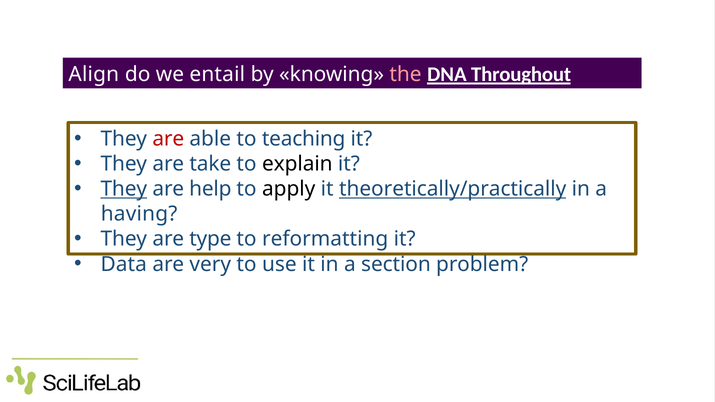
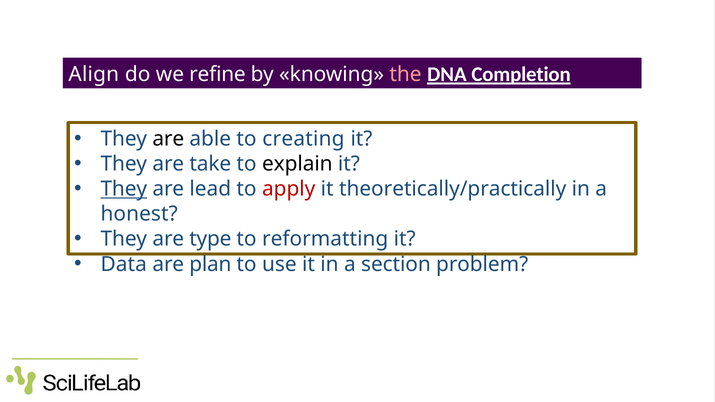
entail: entail -> refine (217, 74)
Throughout: Throughout -> Completion (521, 74)
are colour: red -> black (168, 139)
teaching: teaching -> creating (303, 139)
help: help -> lead (210, 189)
apply colour: black -> red (289, 189)
theoretically/practically underline: present -> none (453, 189)
having: having -> honest (139, 214)
very: very -> plan (210, 264)
